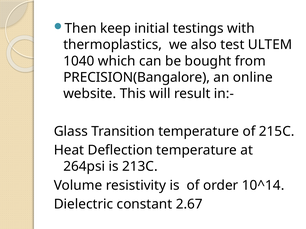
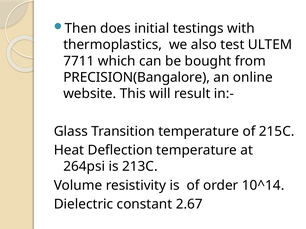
keep: keep -> does (116, 28)
1040: 1040 -> 7711 (79, 61)
